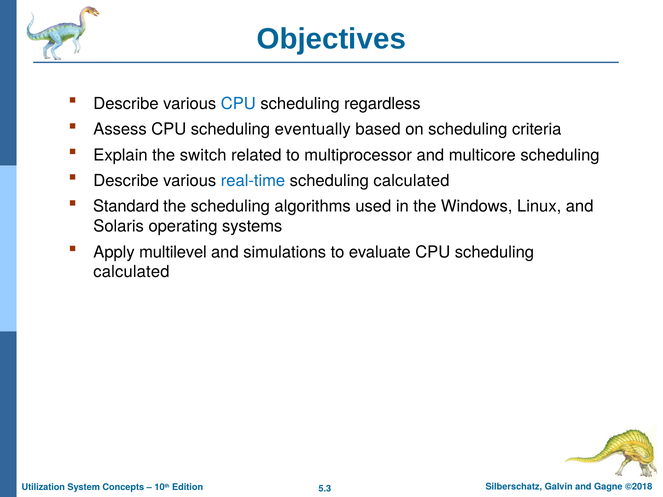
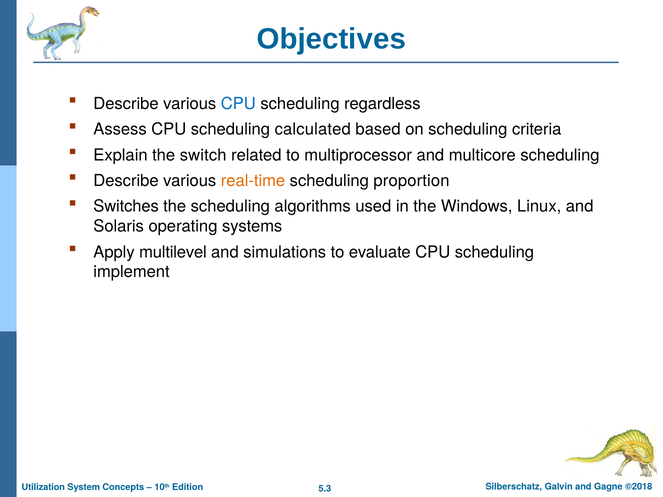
eventually: eventually -> calculated (313, 130)
real-time colour: blue -> orange (253, 181)
calculated: calculated -> proportion (411, 181)
Standard: Standard -> Switches (126, 207)
calculated: calculated -> implement (132, 272)
